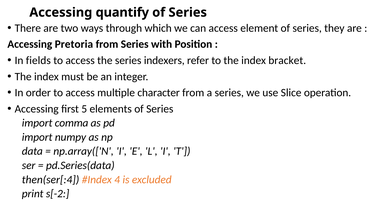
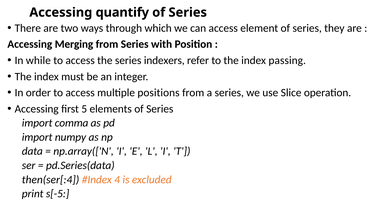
Pretoria: Pretoria -> Merging (74, 44)
fields: fields -> while (38, 60)
bracket: bracket -> passing (287, 60)
character: character -> positions (159, 93)
s[-2: s[-2 -> s[-5 (58, 193)
